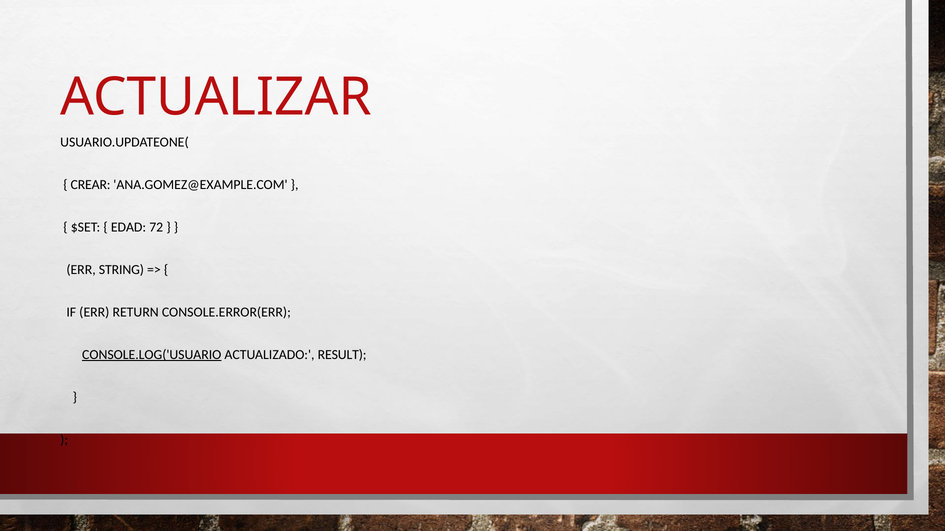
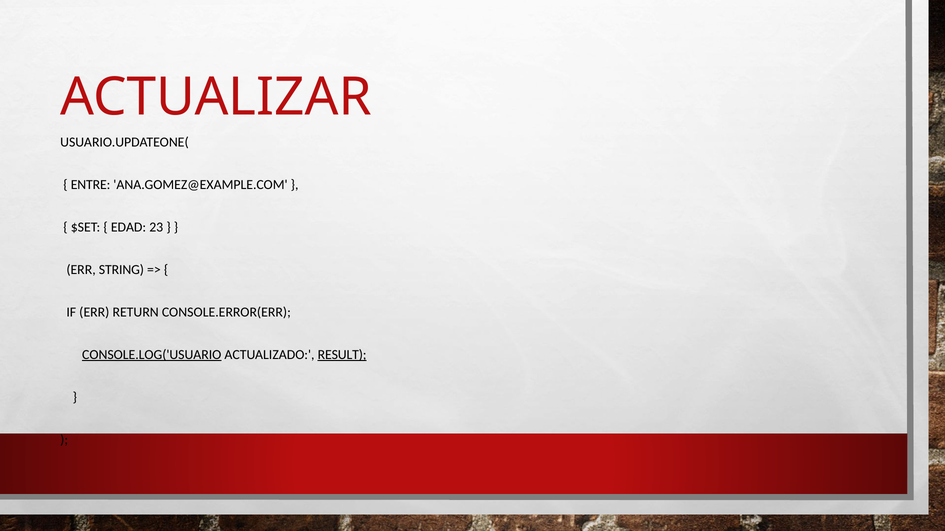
CREAR: CREAR -> ENTRE (91, 185)
72: 72 -> 23 (156, 227)
RESULT underline: none -> present (342, 355)
